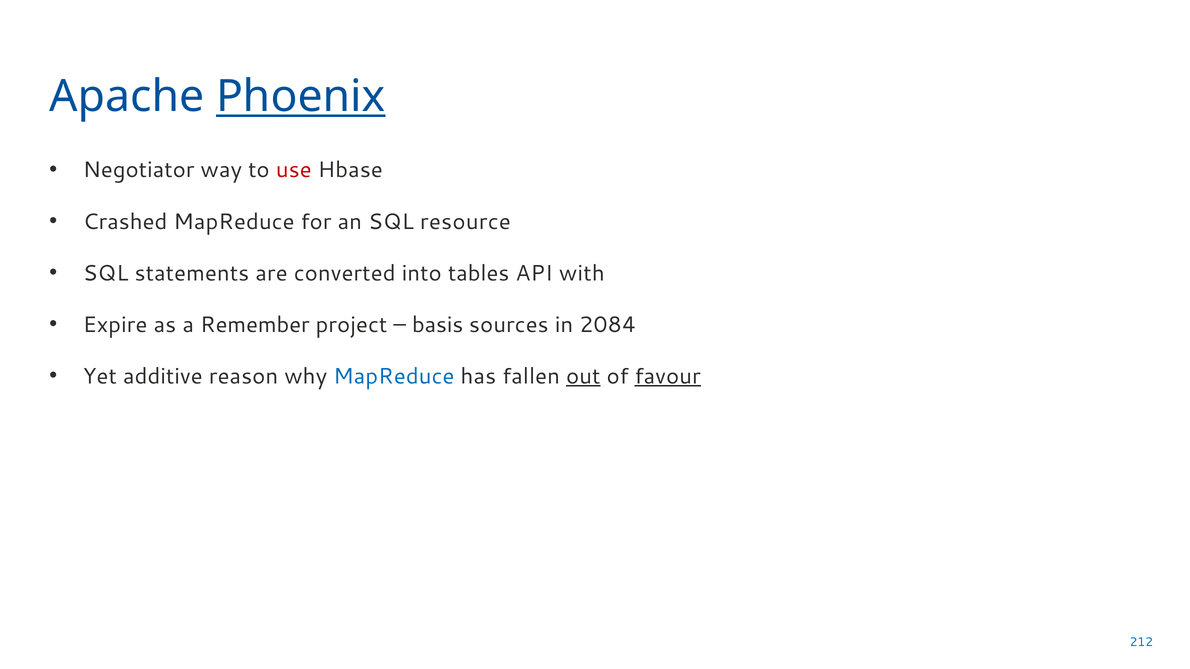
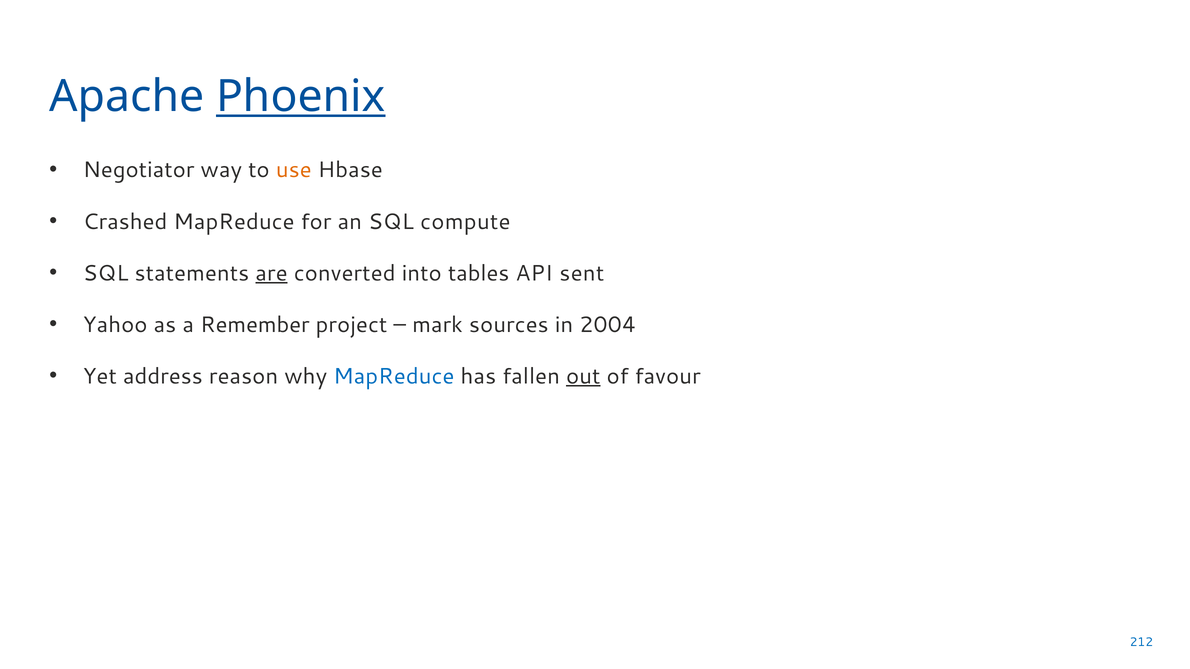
use colour: red -> orange (294, 170)
resource: resource -> compute (465, 222)
are underline: none -> present (271, 273)
with: with -> sent (582, 273)
Expire: Expire -> Yahoo (115, 325)
basis: basis -> mark (438, 325)
2084: 2084 -> 2004 (608, 325)
additive: additive -> address (163, 377)
favour underline: present -> none (668, 377)
